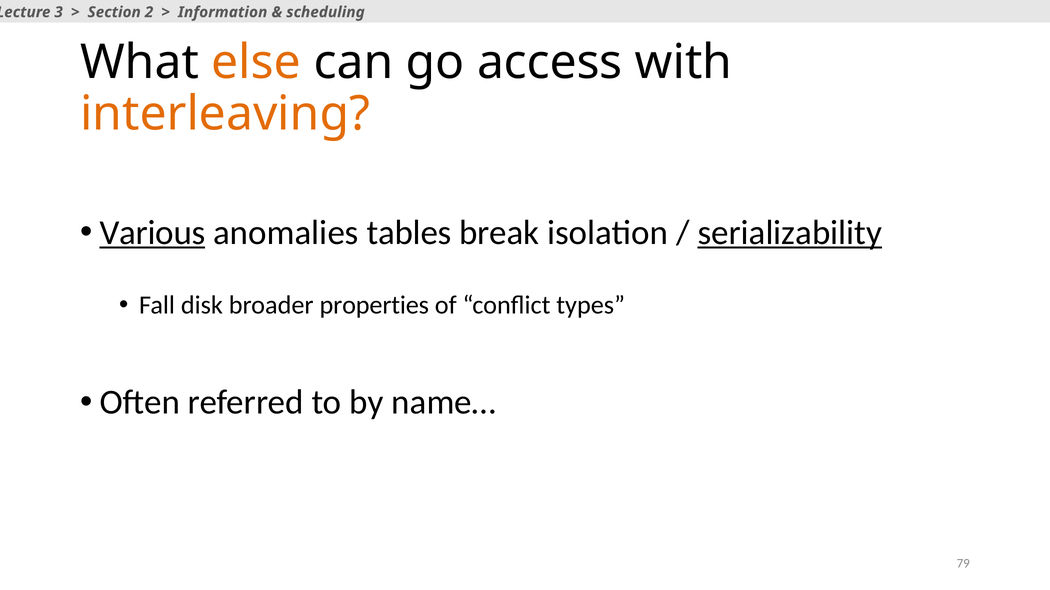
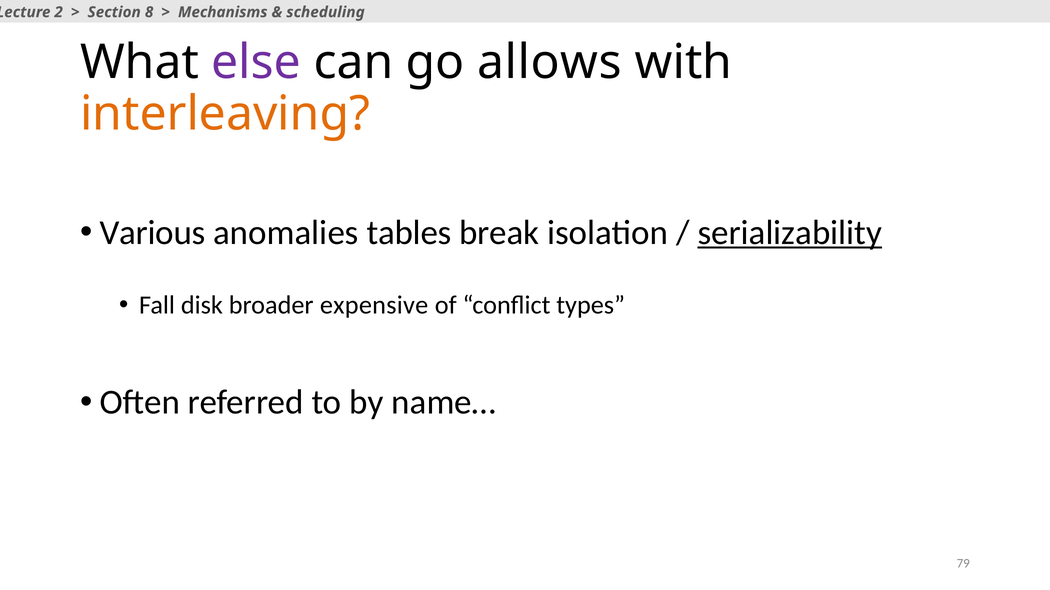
3: 3 -> 2 (59, 12)
2: 2 -> 8 (149, 12)
Information: Information -> Mechanisms (223, 12)
else colour: orange -> purple (256, 62)
access: access -> allows (549, 62)
Various underline: present -> none (153, 233)
properties: properties -> expensive (374, 305)
